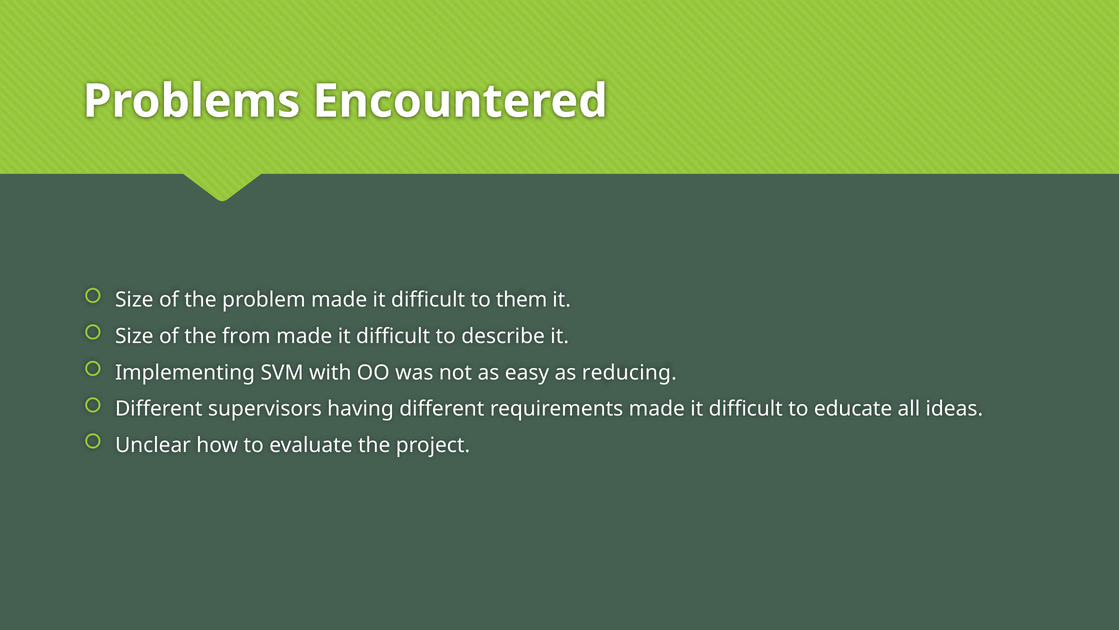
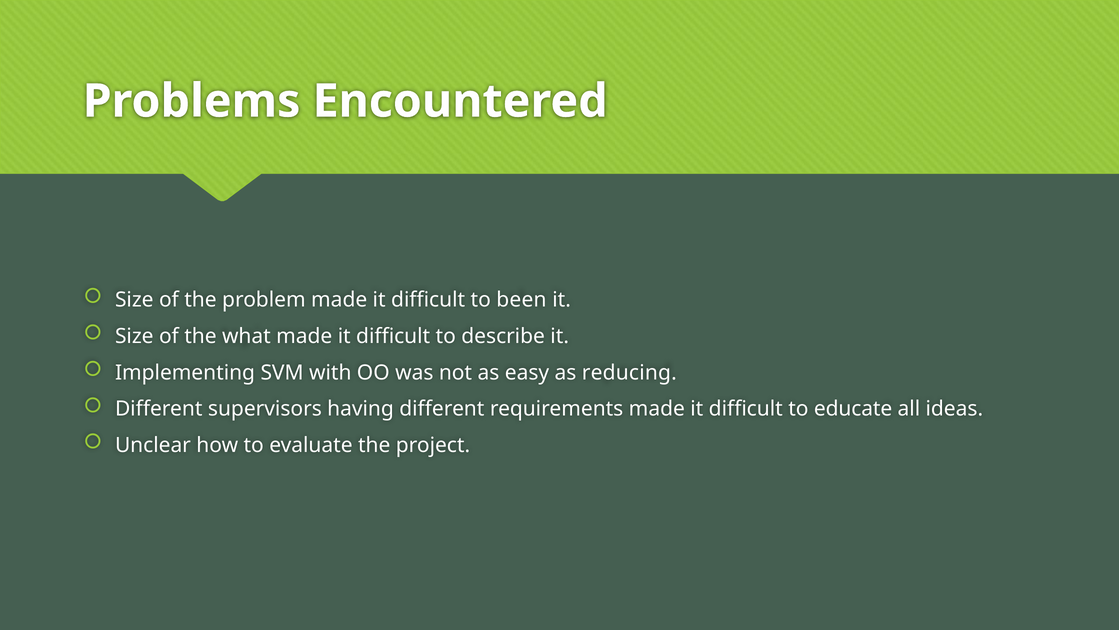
them: them -> been (521, 300)
from: from -> what (246, 336)
